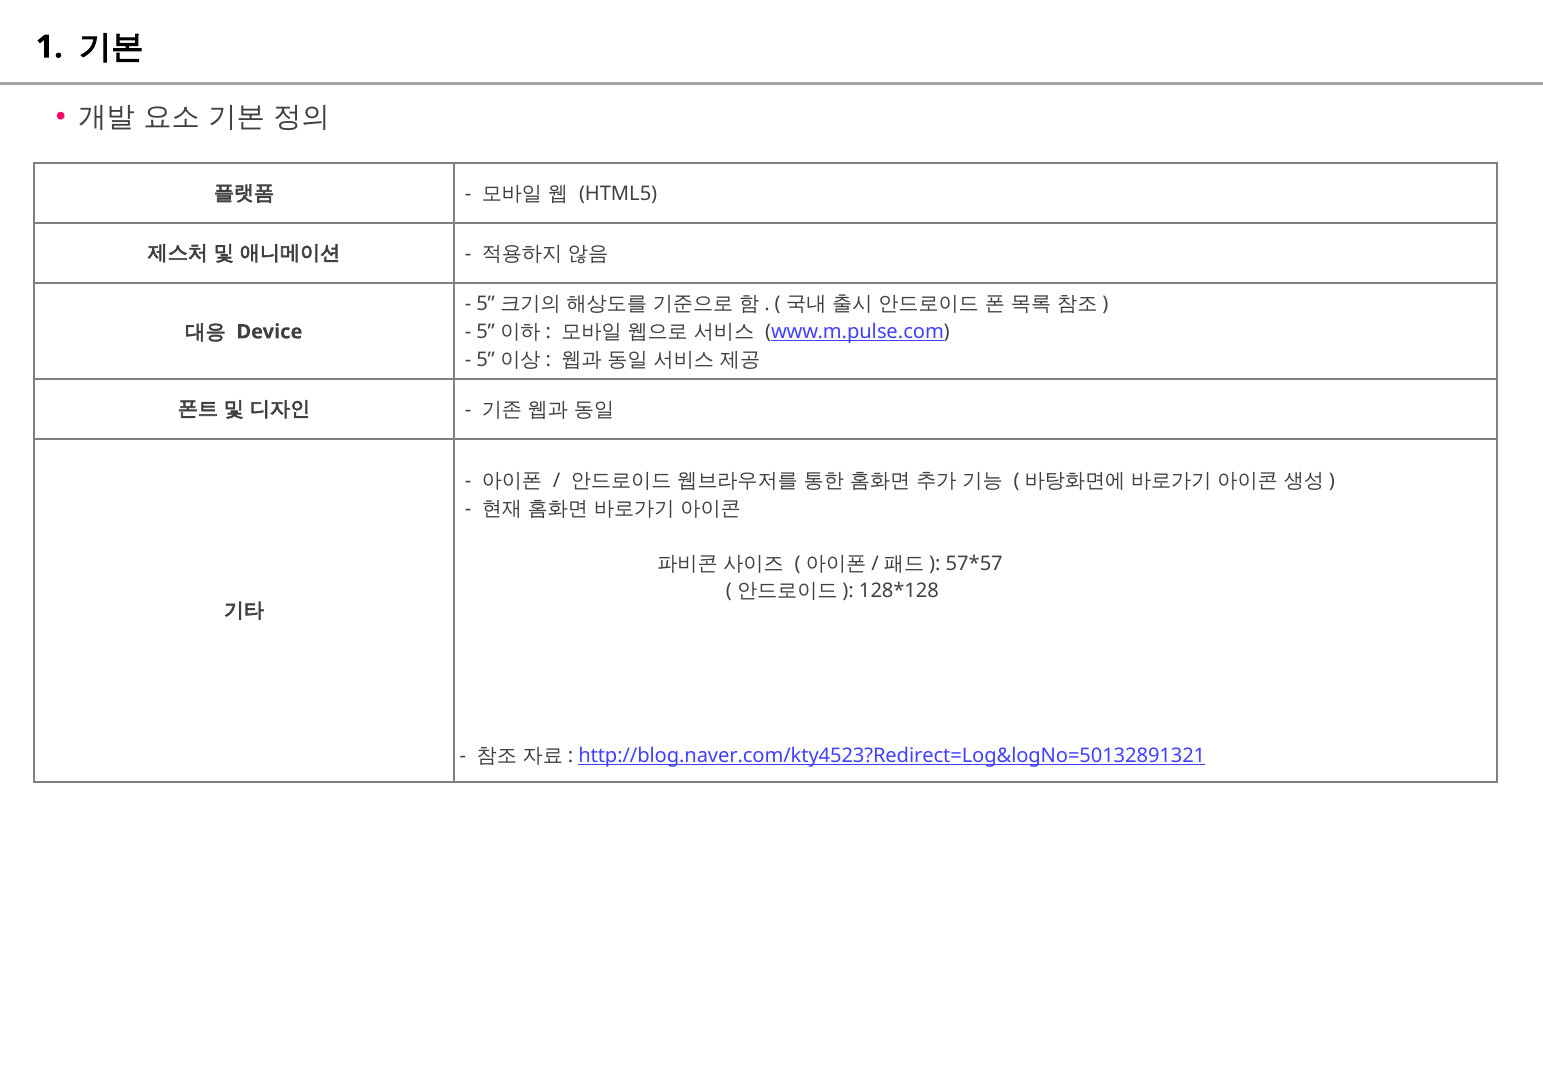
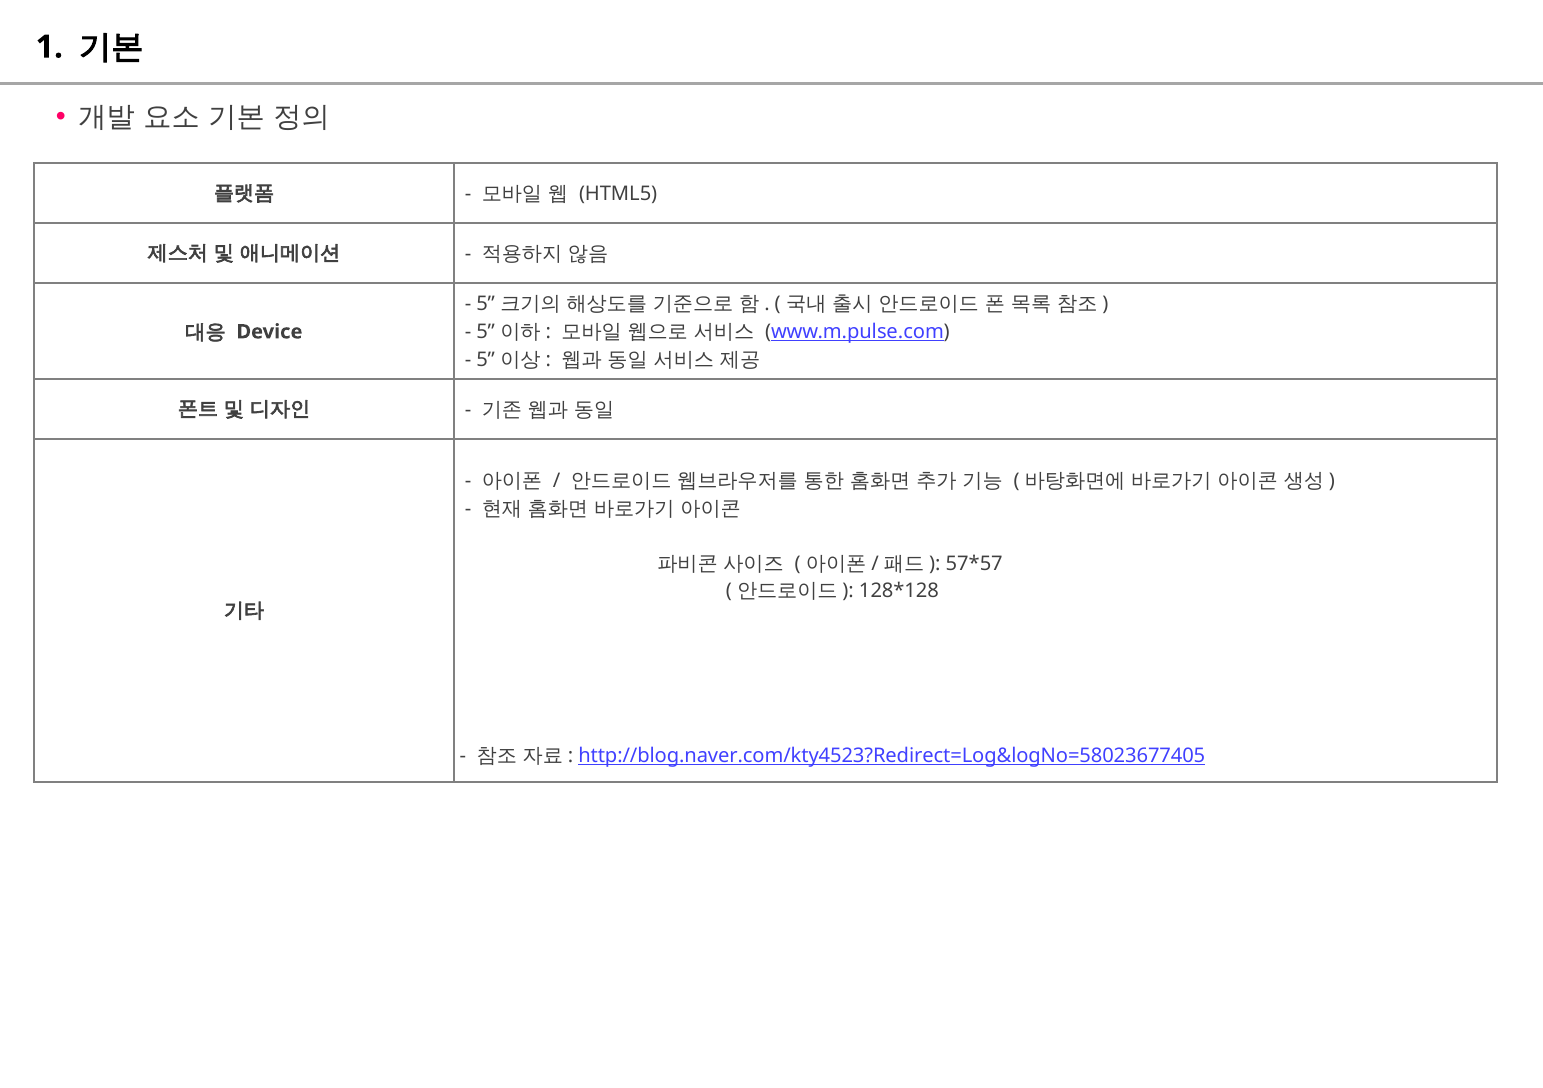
http://blog.naver.com/kty4523?Redirect=Log&logNo=50132891321: http://blog.naver.com/kty4523?Redirect=Log&logNo=50132891321 -> http://blog.naver.com/kty4523?Redirect=Log&logNo=58023677405 (892, 756)
